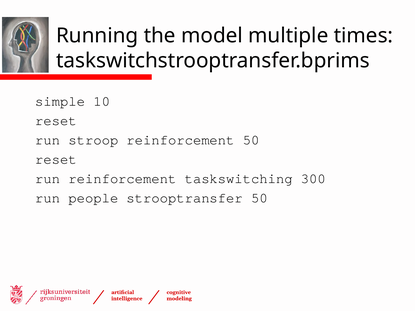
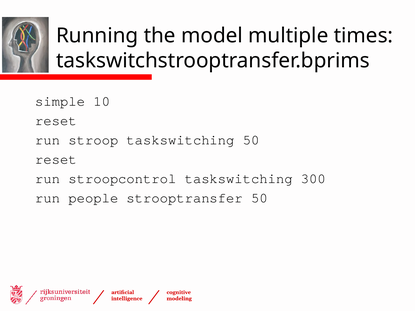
stroop reinforcement: reinforcement -> taskswitching (181, 140)
run reinforcement: reinforcement -> stroopcontrol (122, 179)
